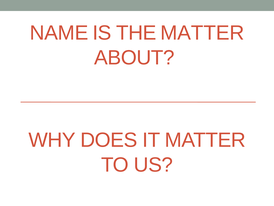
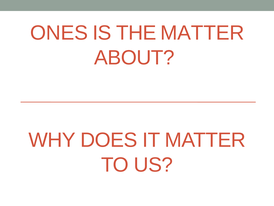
NAME: NAME -> ONES (59, 33)
